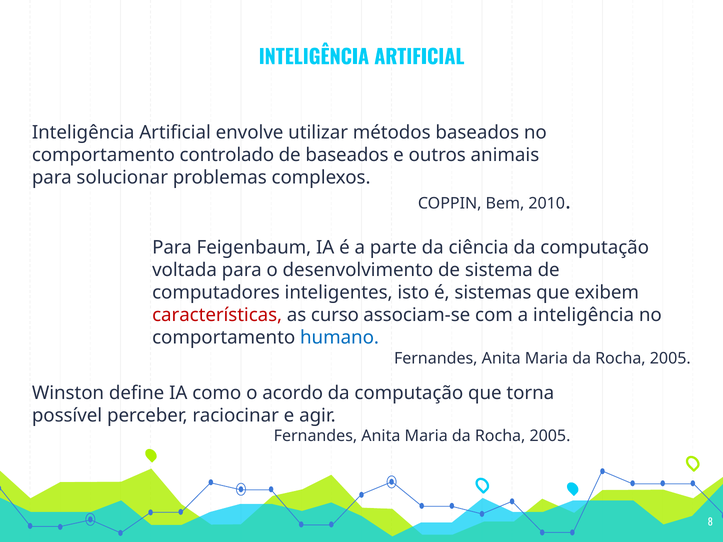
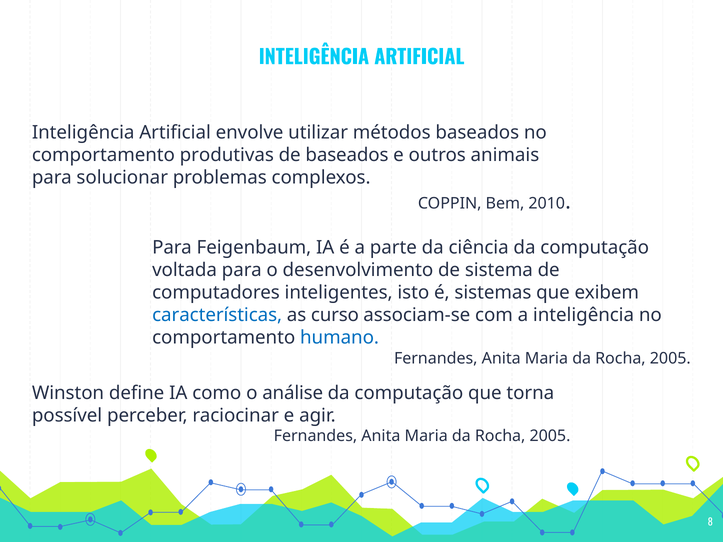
controlado: controlado -> produtivas (227, 155)
características colour: red -> blue (217, 315)
acordo: acordo -> análise (293, 393)
